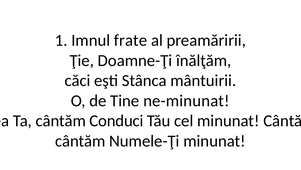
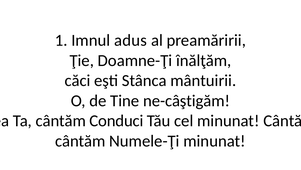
frate: frate -> adus (131, 40)
ne-minunat: ne-minunat -> ne-câştigăm (187, 100)
